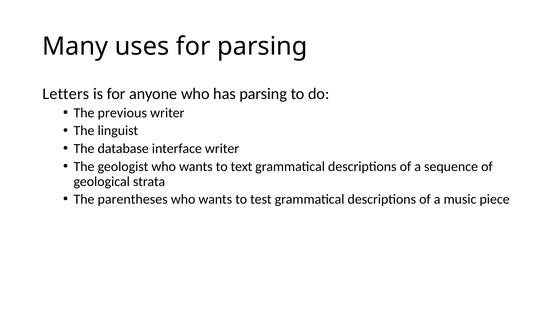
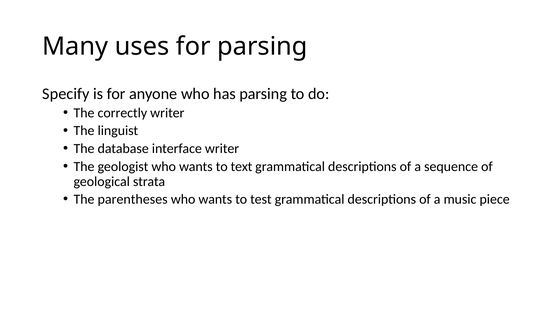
Letters: Letters -> Specify (66, 94)
previous: previous -> correctly (122, 113)
